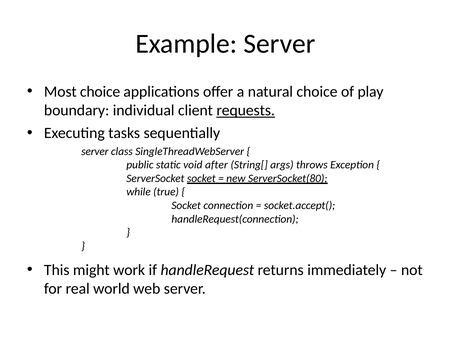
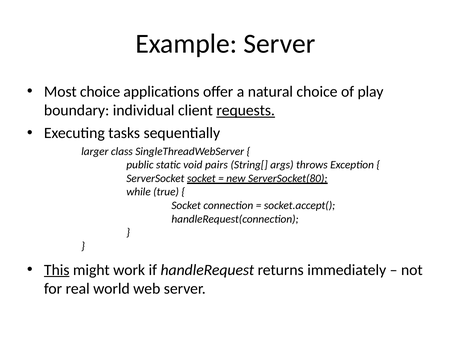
server: server -> larger (95, 151)
after: after -> pairs (216, 165)
This underline: none -> present (57, 270)
